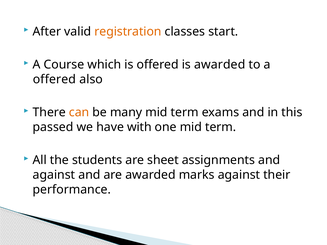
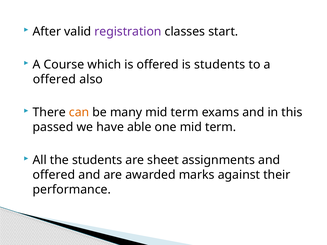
registration colour: orange -> purple (128, 32)
is awarded: awarded -> students (220, 65)
with: with -> able (139, 127)
against: against -> offered (54, 175)
